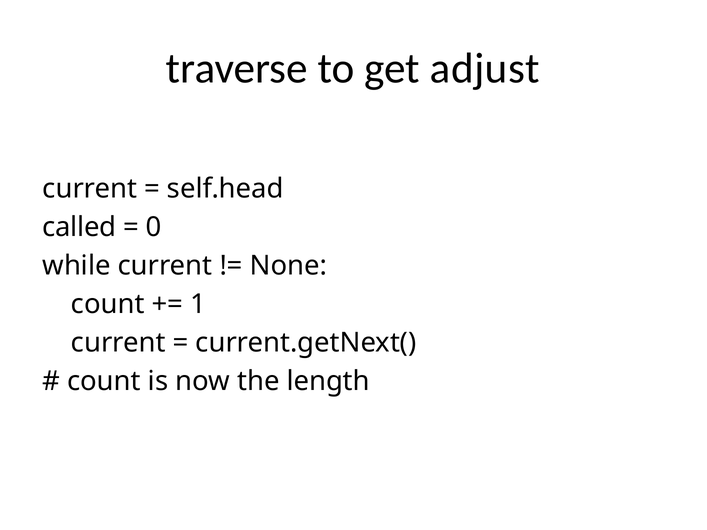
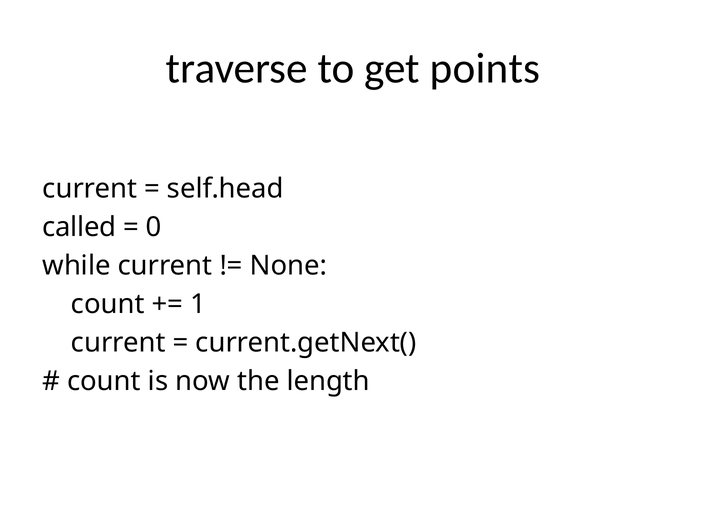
adjust: adjust -> points (485, 68)
